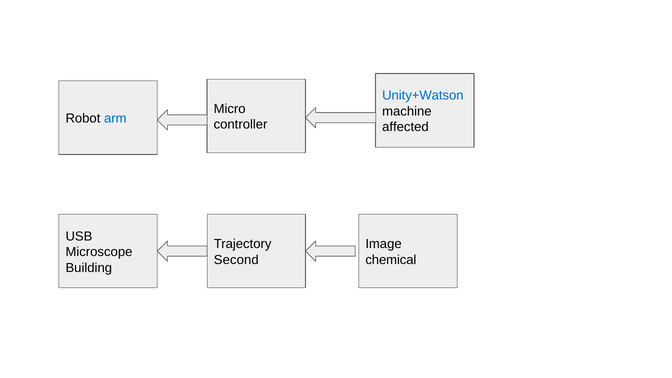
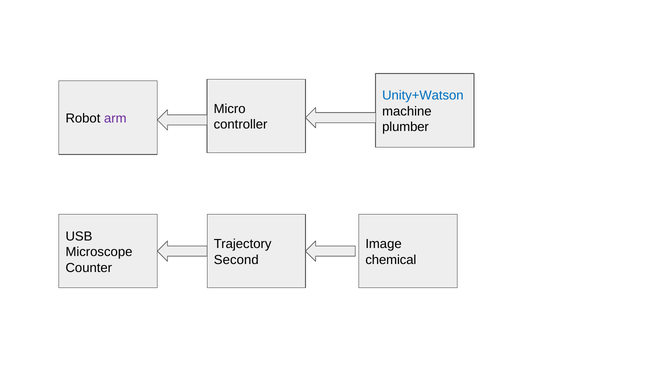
arm colour: blue -> purple (115, 119)
affected: affected -> plumber (406, 127)
Building: Building -> Counter (89, 268)
